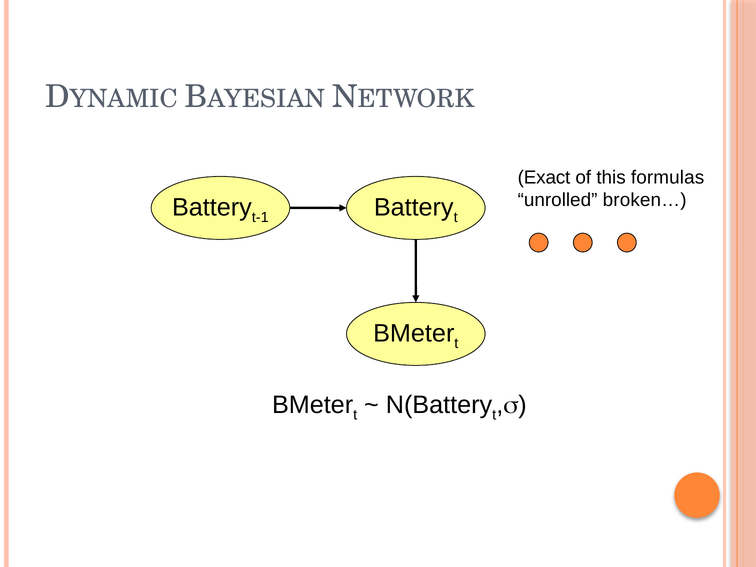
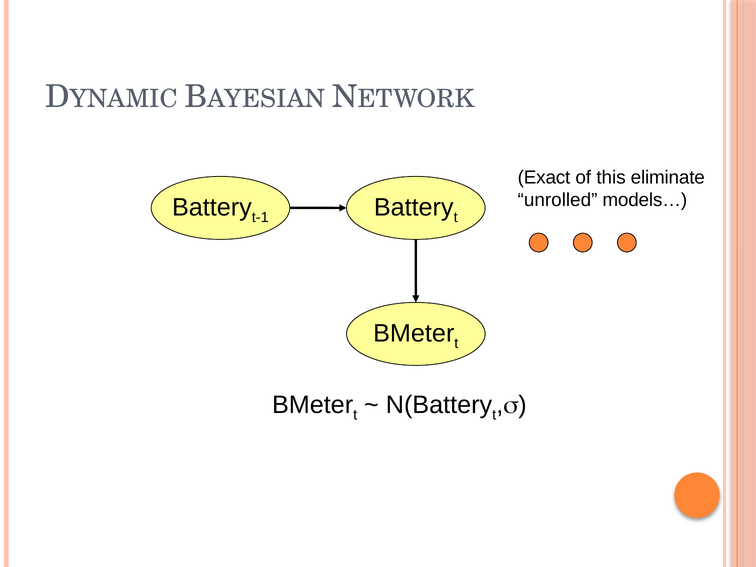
formulas: formulas -> eliminate (668, 178)
broken…: broken… -> models… (645, 200)
